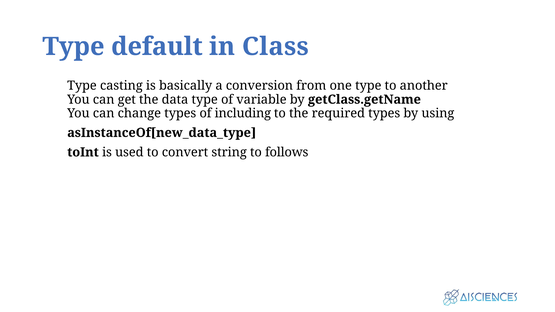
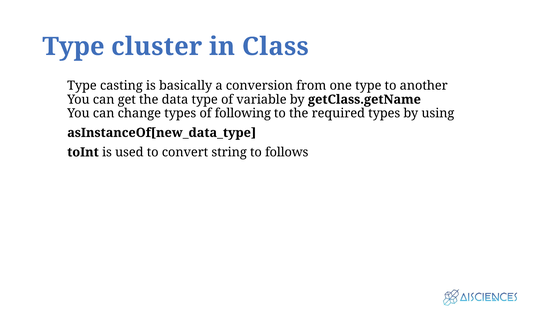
default: default -> cluster (157, 47)
including: including -> following (243, 113)
